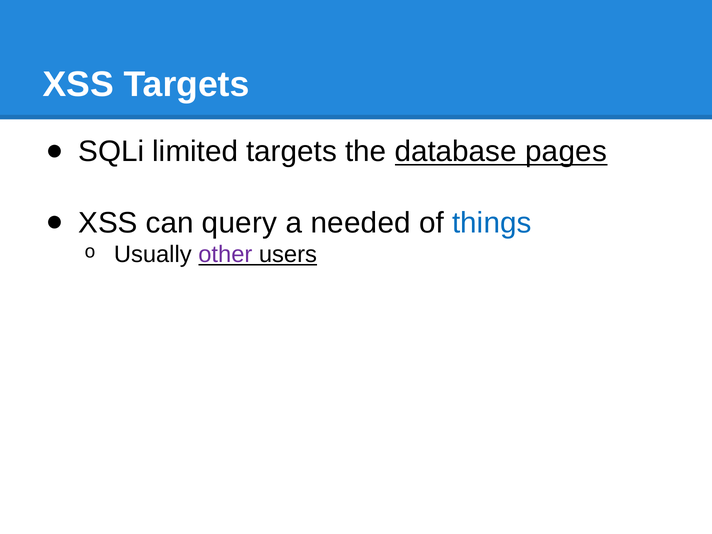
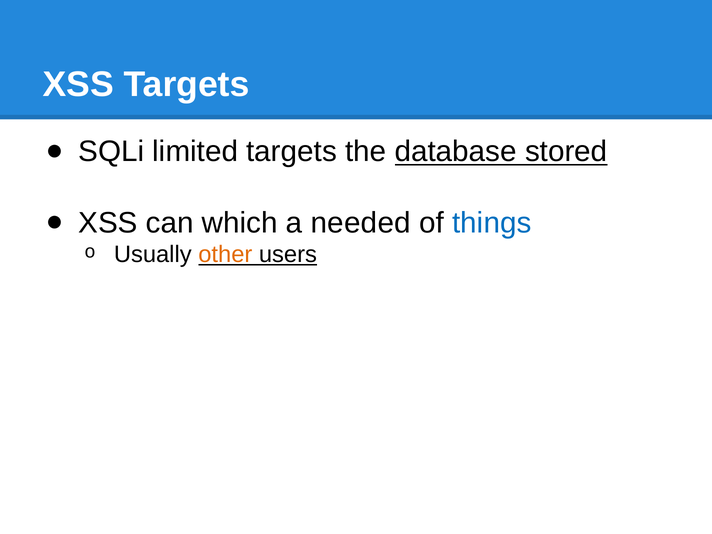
pages: pages -> stored (566, 152)
query: query -> which (240, 223)
other colour: purple -> orange (225, 254)
